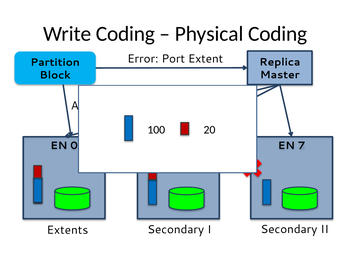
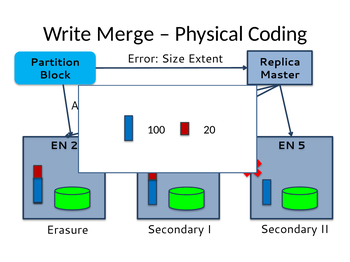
Write Coding: Coding -> Merge (125, 34)
Port: Port -> Size (173, 59)
0: 0 -> 2 (74, 146)
7: 7 -> 5 (302, 146)
Extents: Extents -> Erasure (67, 231)
